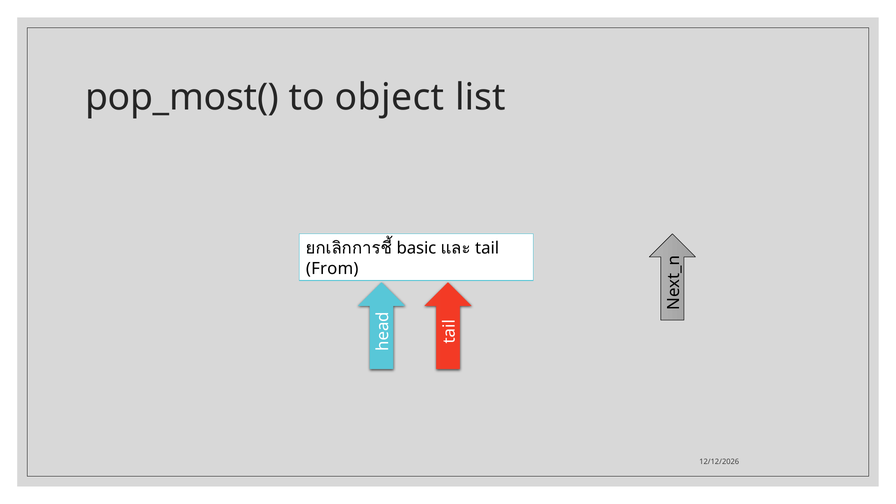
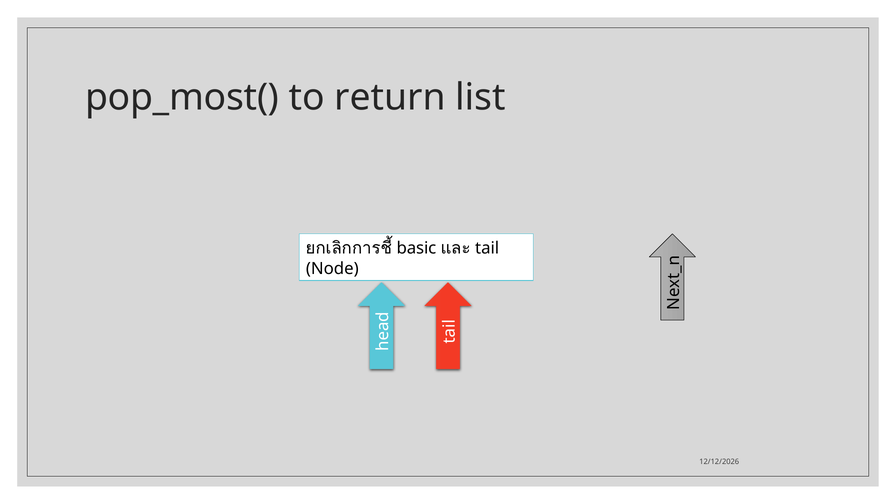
object: object -> return (390, 97)
From: From -> Node (332, 268)
